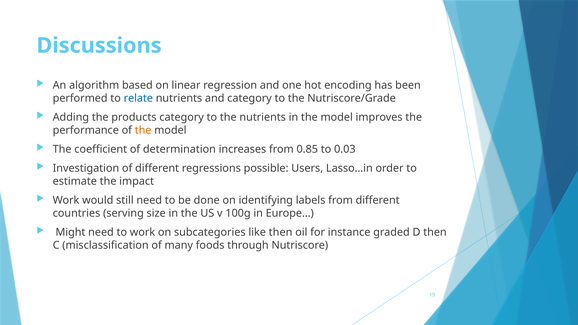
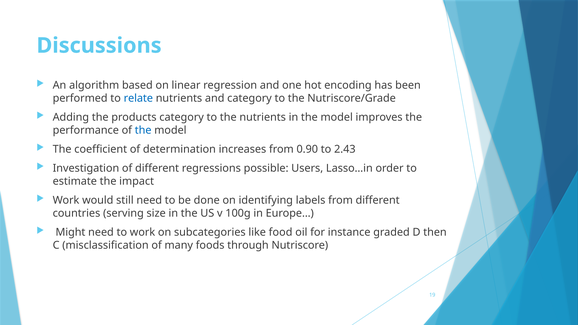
the colour: orange -> blue (143, 130)
0.85: 0.85 -> 0.90 (307, 149)
0.03: 0.03 -> 2.43 (345, 149)
like then: then -> food (281, 232)
